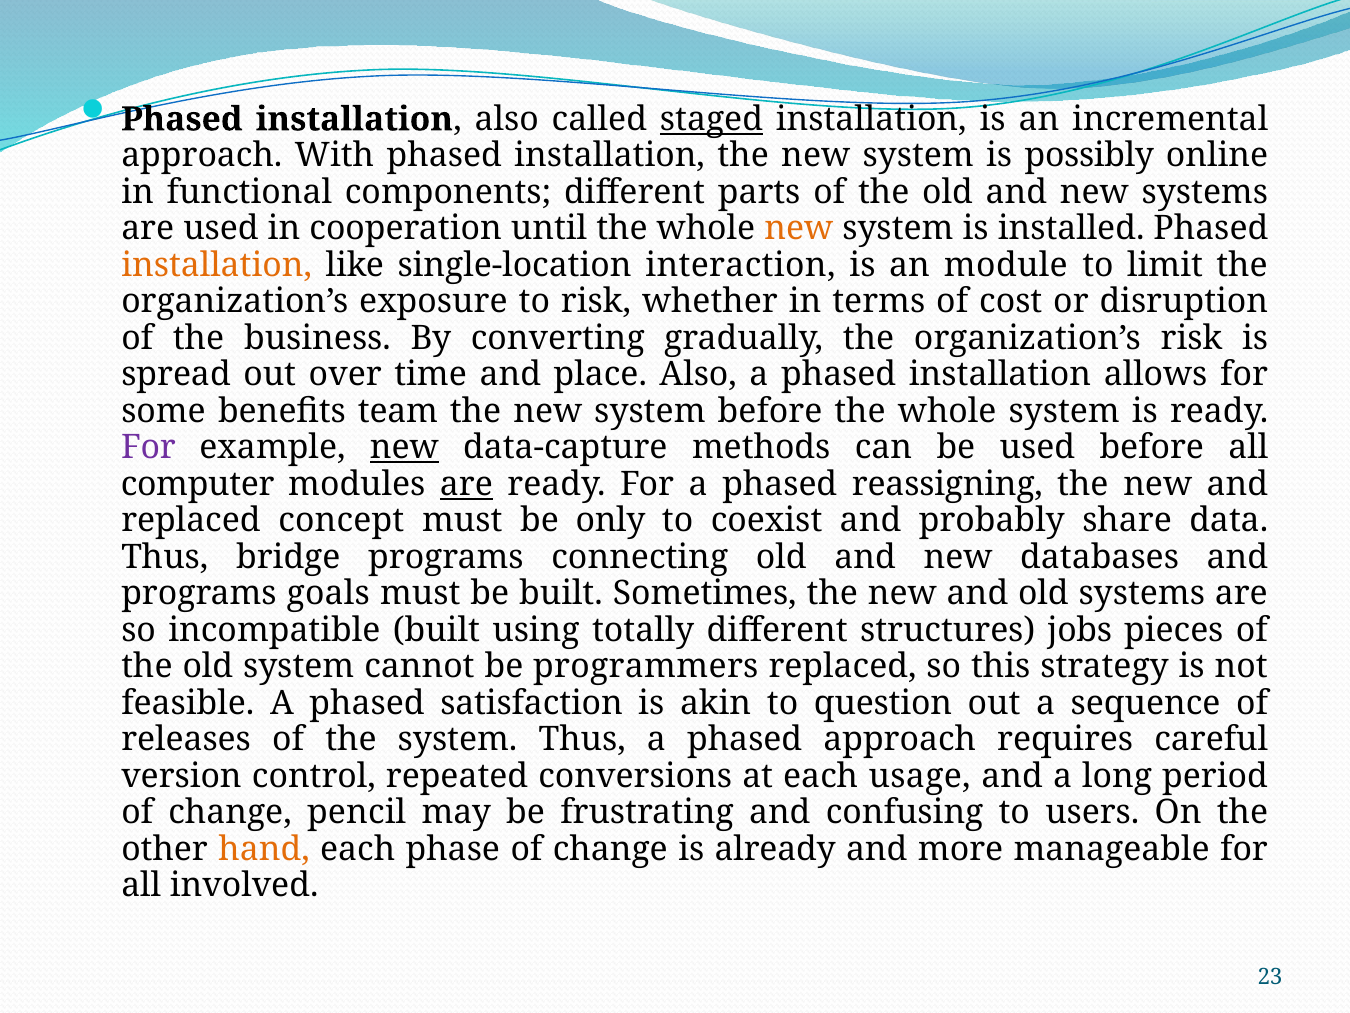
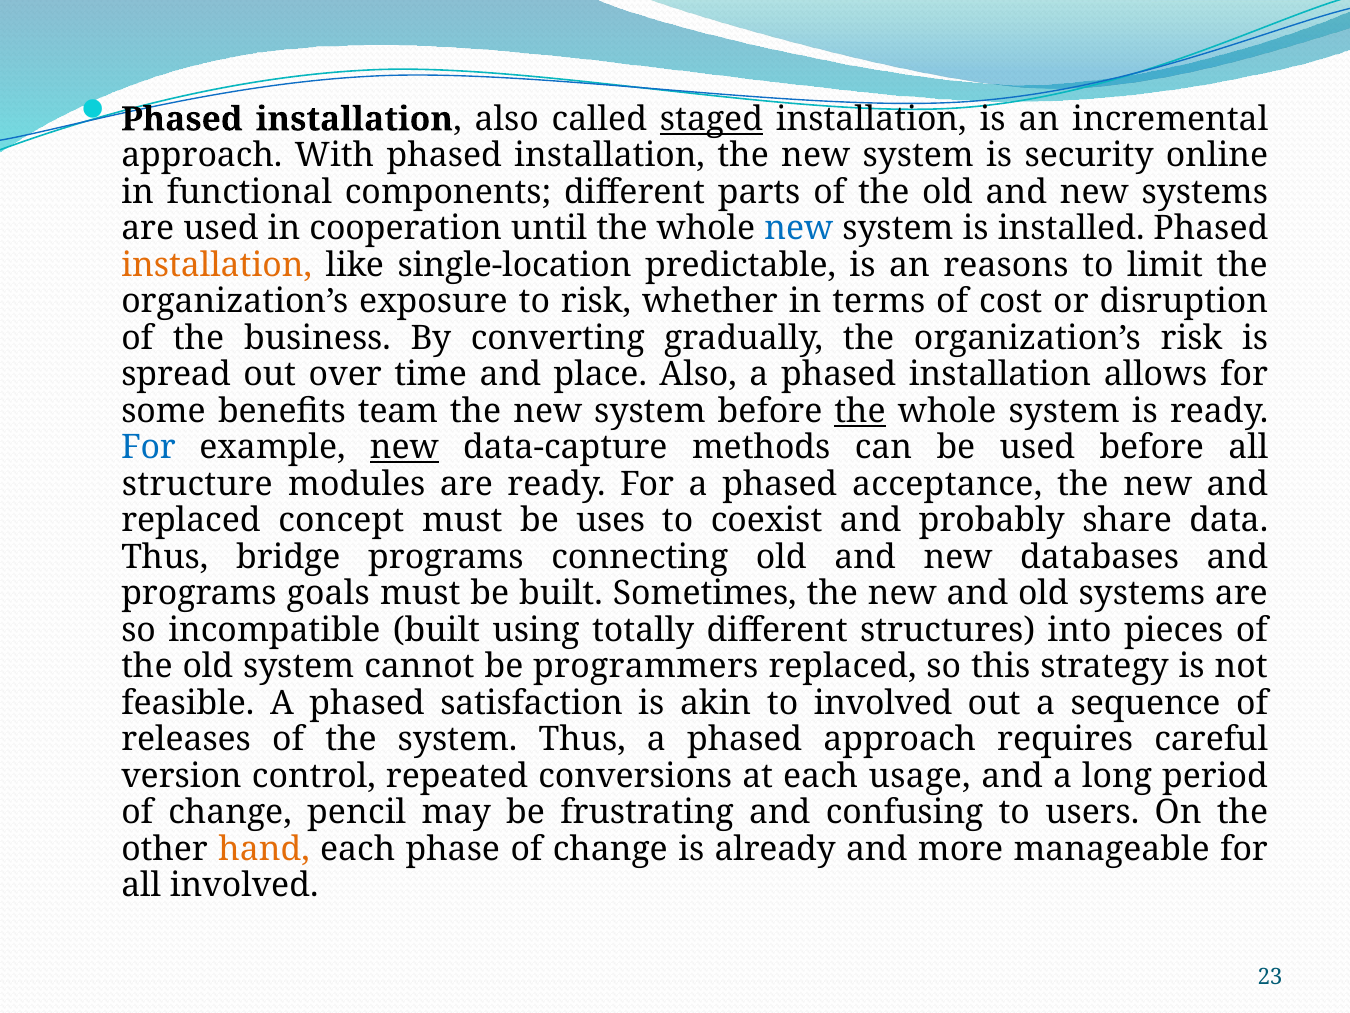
possibly: possibly -> security (1089, 156)
new colour: orange -> blue (799, 229)
interaction: interaction -> predictable (741, 265)
module: module -> reasons (1006, 265)
the underline: none -> present (860, 411)
For colour: purple -> blue (148, 447)
computer: computer -> structure (197, 484)
are underline: present -> none (466, 484)
reassigning: reassigning -> acceptance (947, 484)
only: only -> uses (611, 520)
jobs: jobs -> into (1080, 630)
to question: question -> involved (883, 703)
